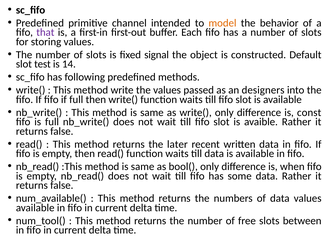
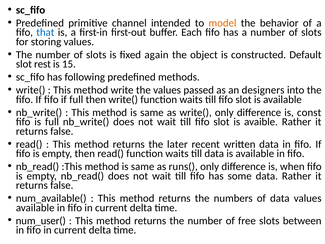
that colour: purple -> blue (45, 32)
signal: signal -> again (156, 55)
test: test -> rest (42, 64)
14: 14 -> 15 (69, 64)
bool(: bool( -> runs( (183, 166)
num_tool(: num_tool( -> num_user( (41, 220)
